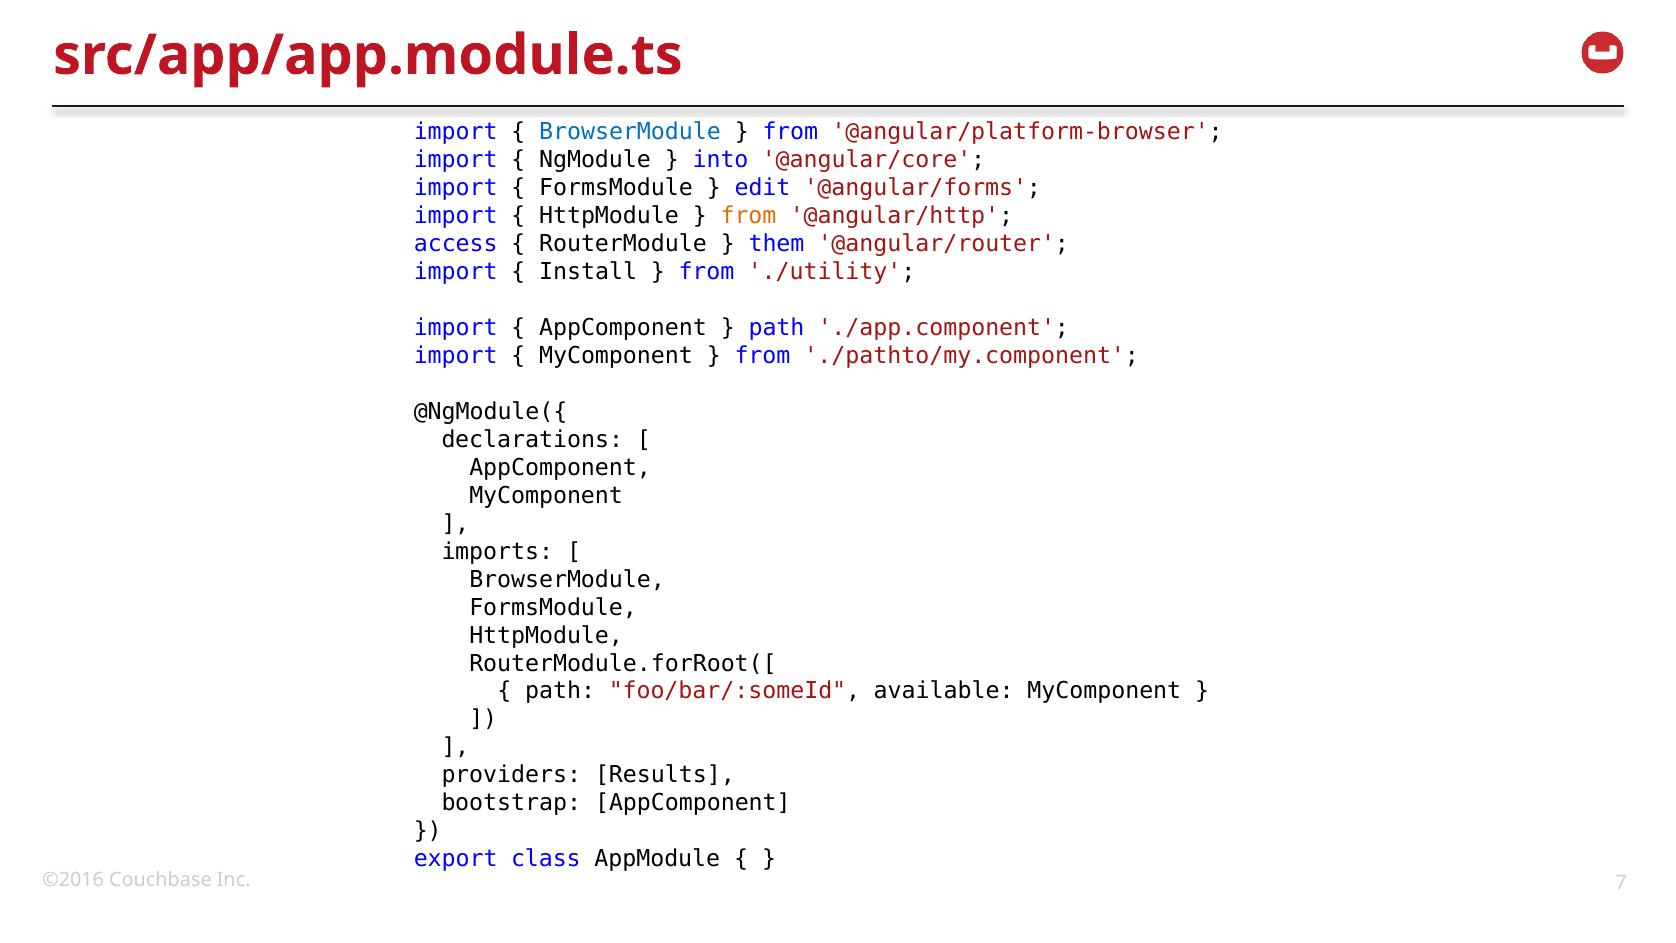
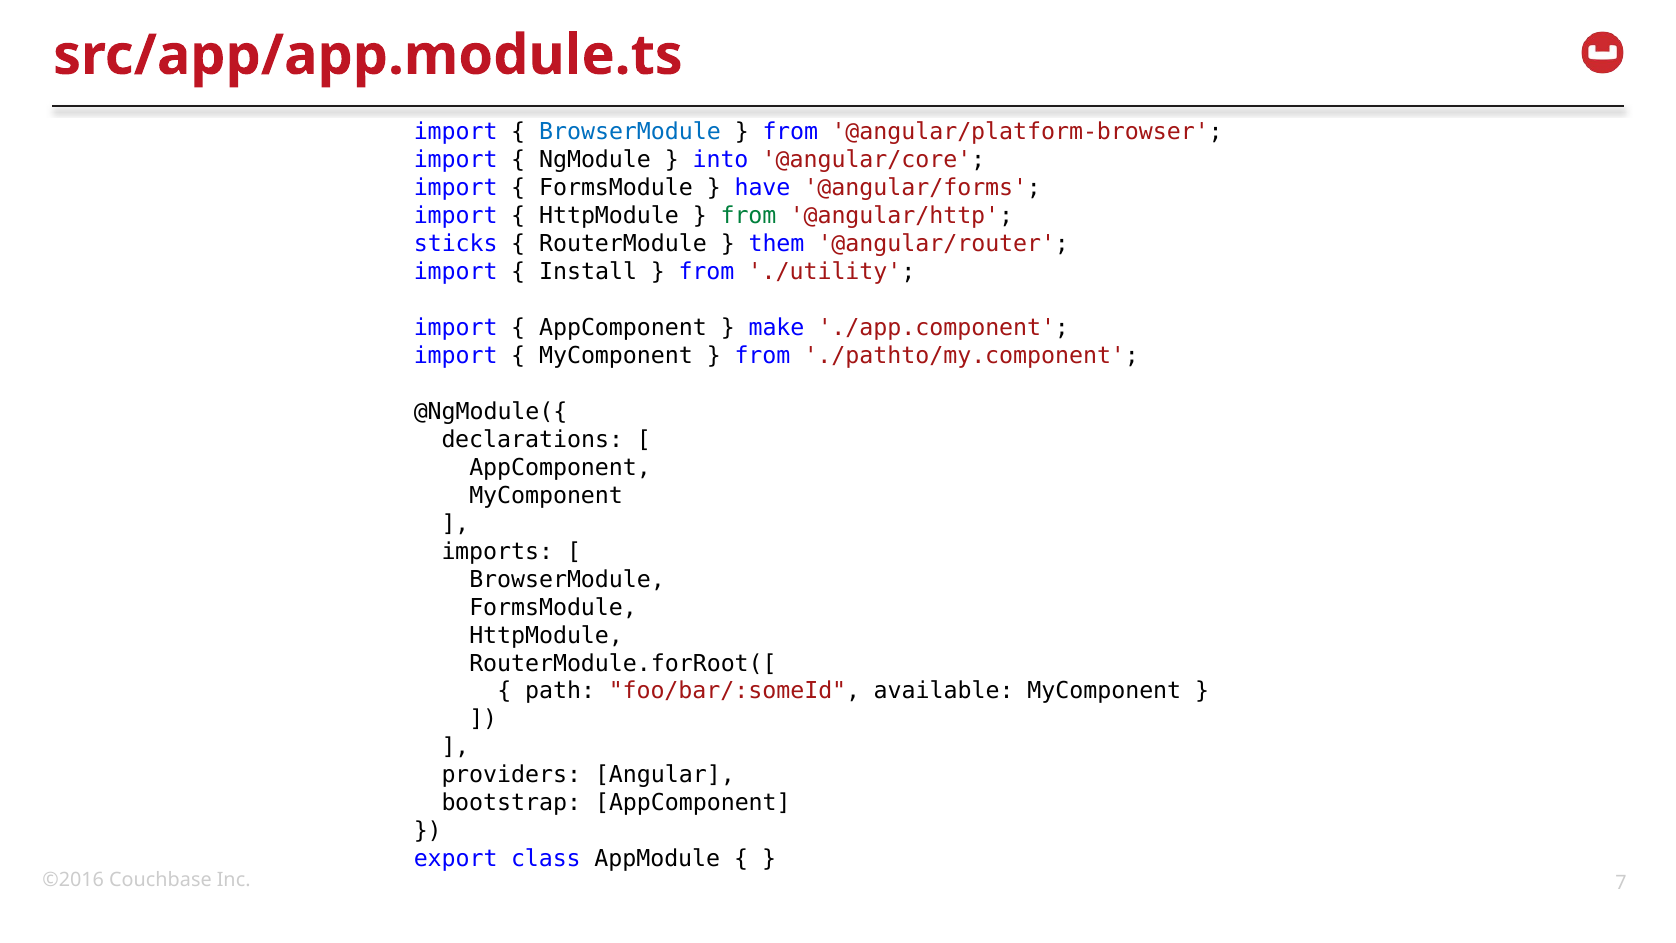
edit: edit -> have (762, 188)
from colour: orange -> green (749, 216)
access: access -> sticks (456, 244)
path: path -> make (776, 327)
Results: Results -> Angular (665, 775)
